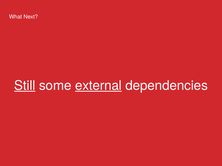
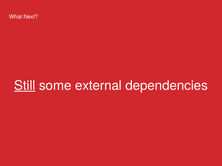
external underline: present -> none (98, 86)
